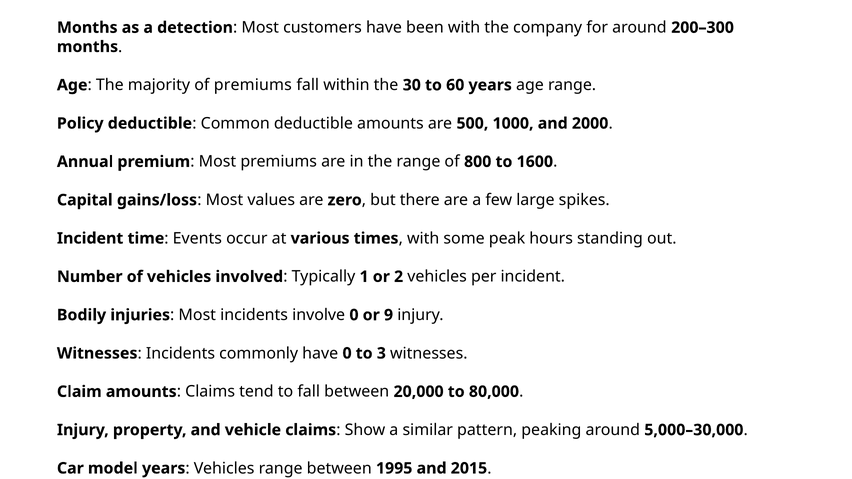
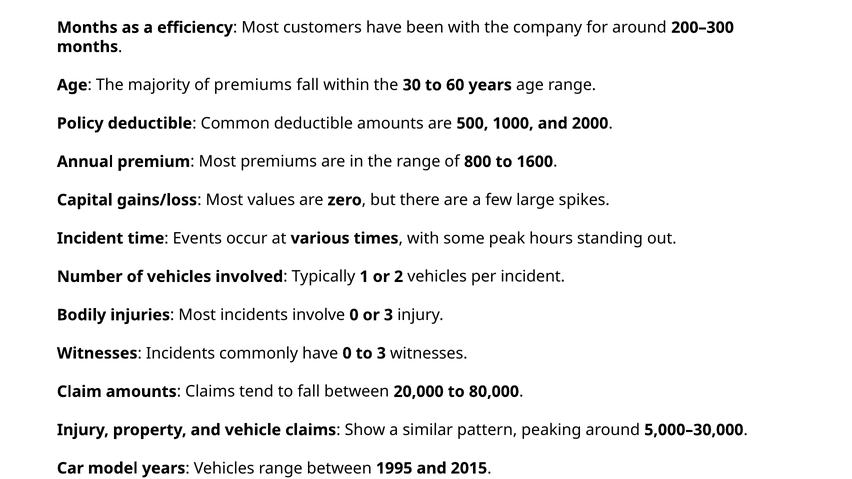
detection: detection -> efficiency (195, 28)
or 9: 9 -> 3 (389, 315)
